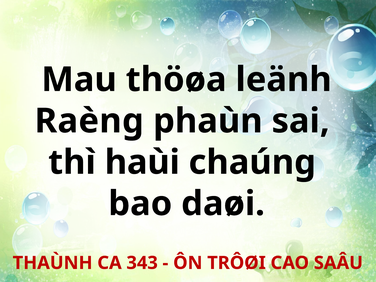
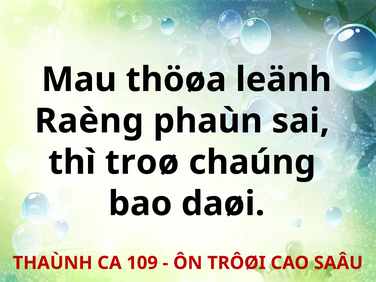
haùi: haùi -> troø (142, 162)
343: 343 -> 109 (142, 263)
